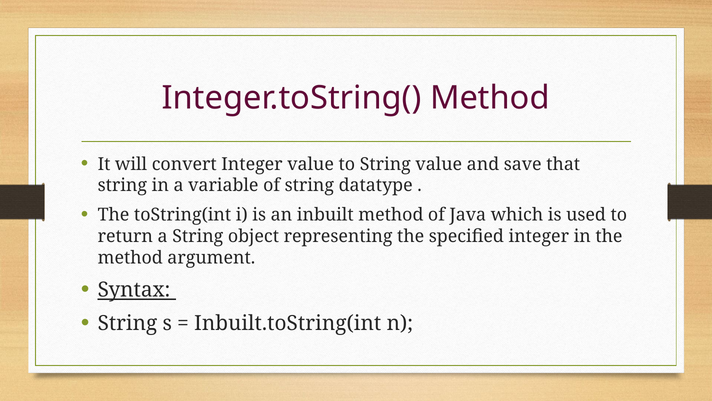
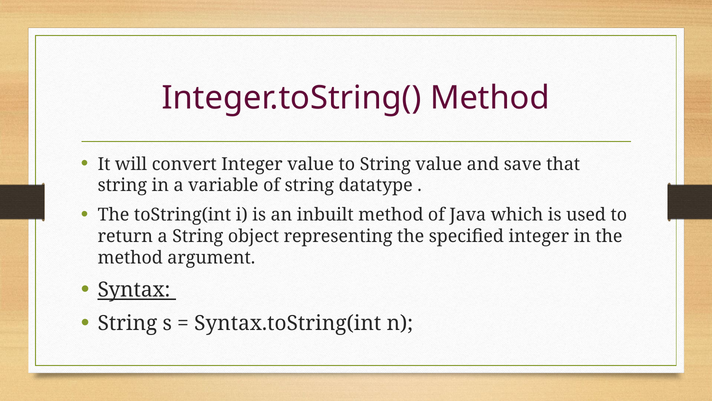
Inbuilt.toString(int: Inbuilt.toString(int -> Syntax.toString(int (288, 323)
